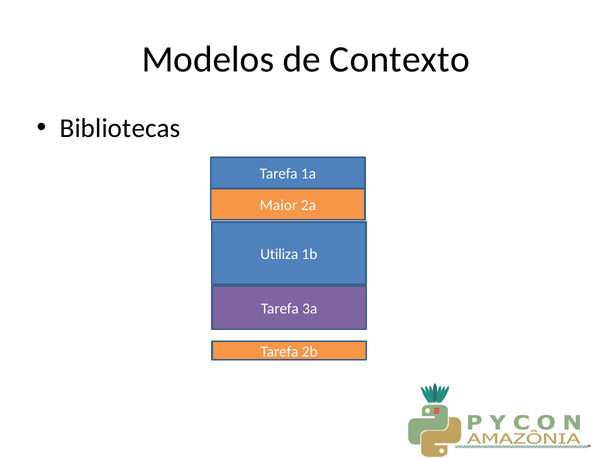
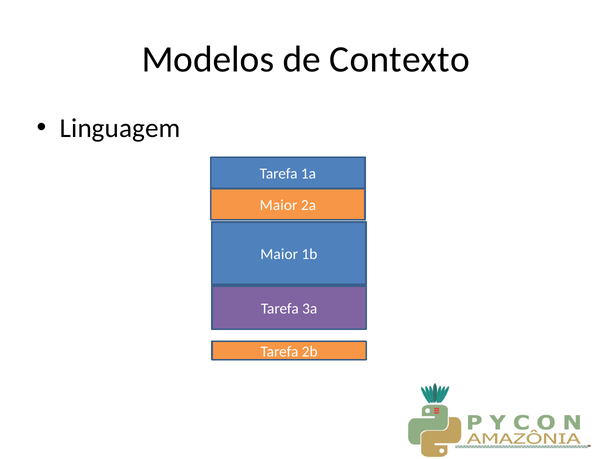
Bibliotecas: Bibliotecas -> Linguagem (120, 128)
Utiliza: Utiliza -> Maior (279, 254)
